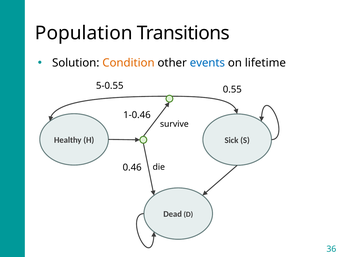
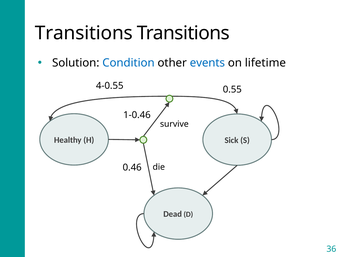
Population: Population -> Transitions (84, 33)
Condition colour: orange -> blue (128, 63)
5-0.55: 5-0.55 -> 4-0.55 (110, 86)
